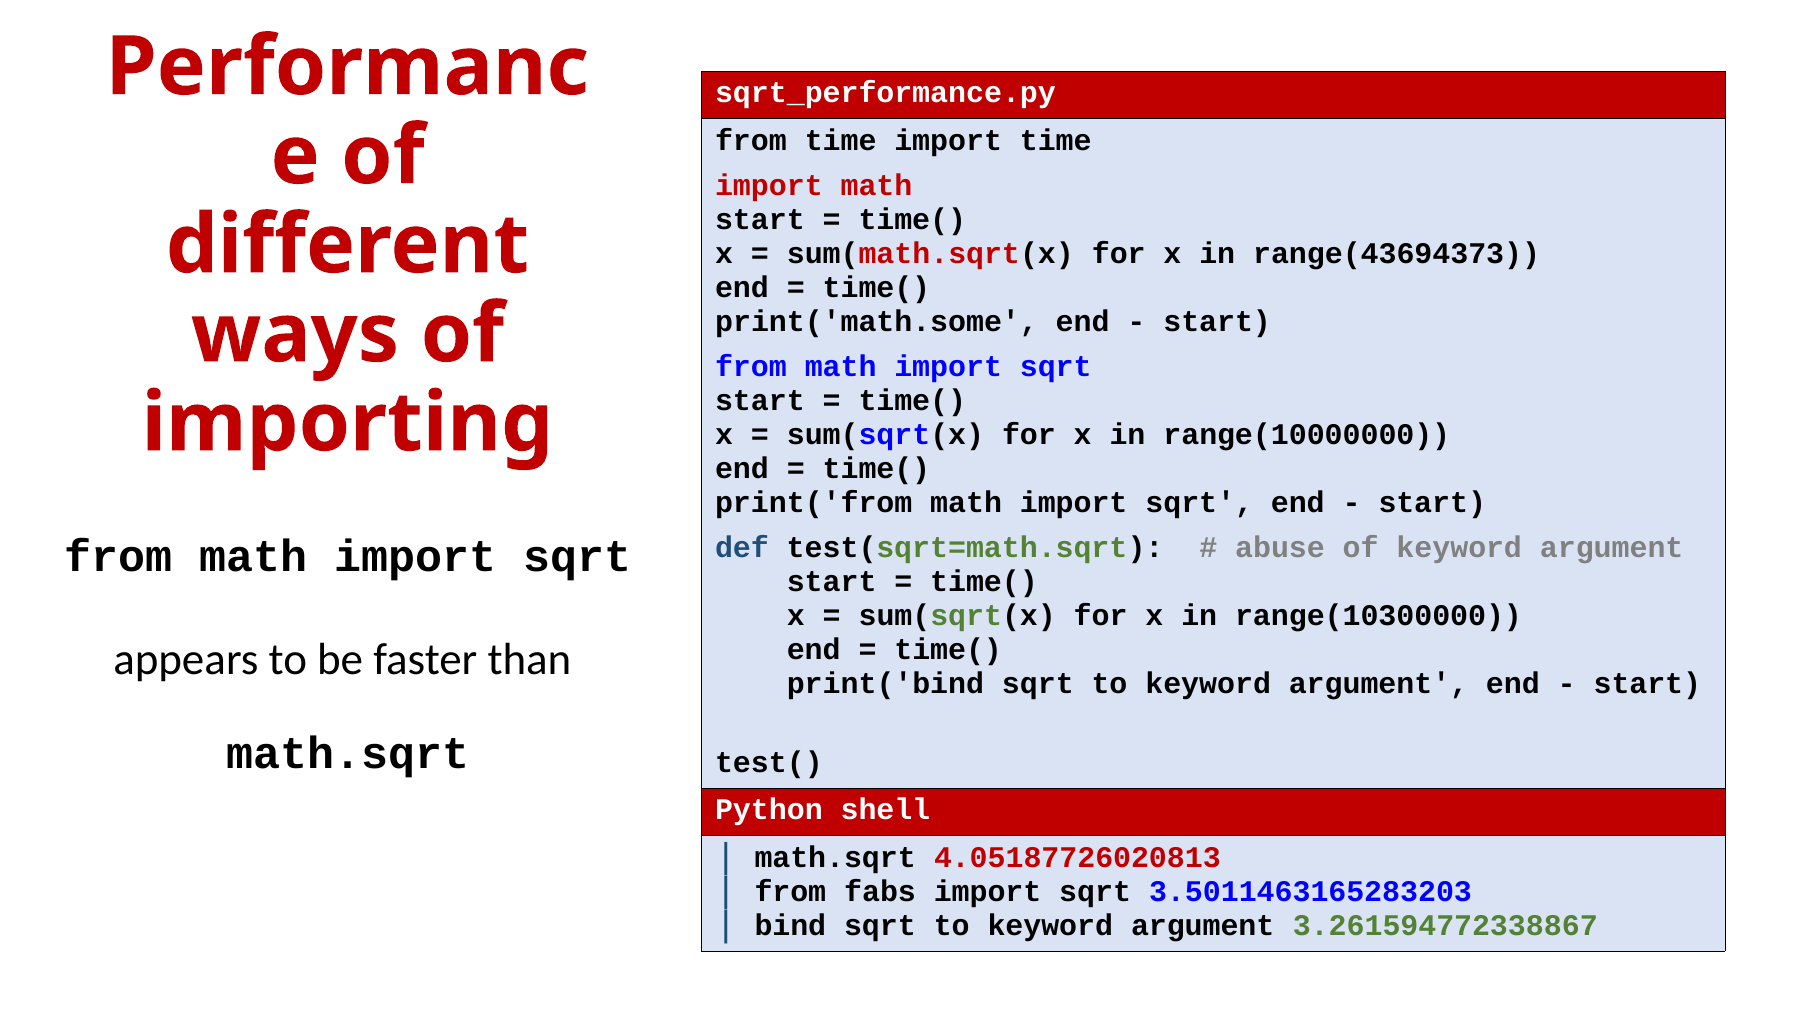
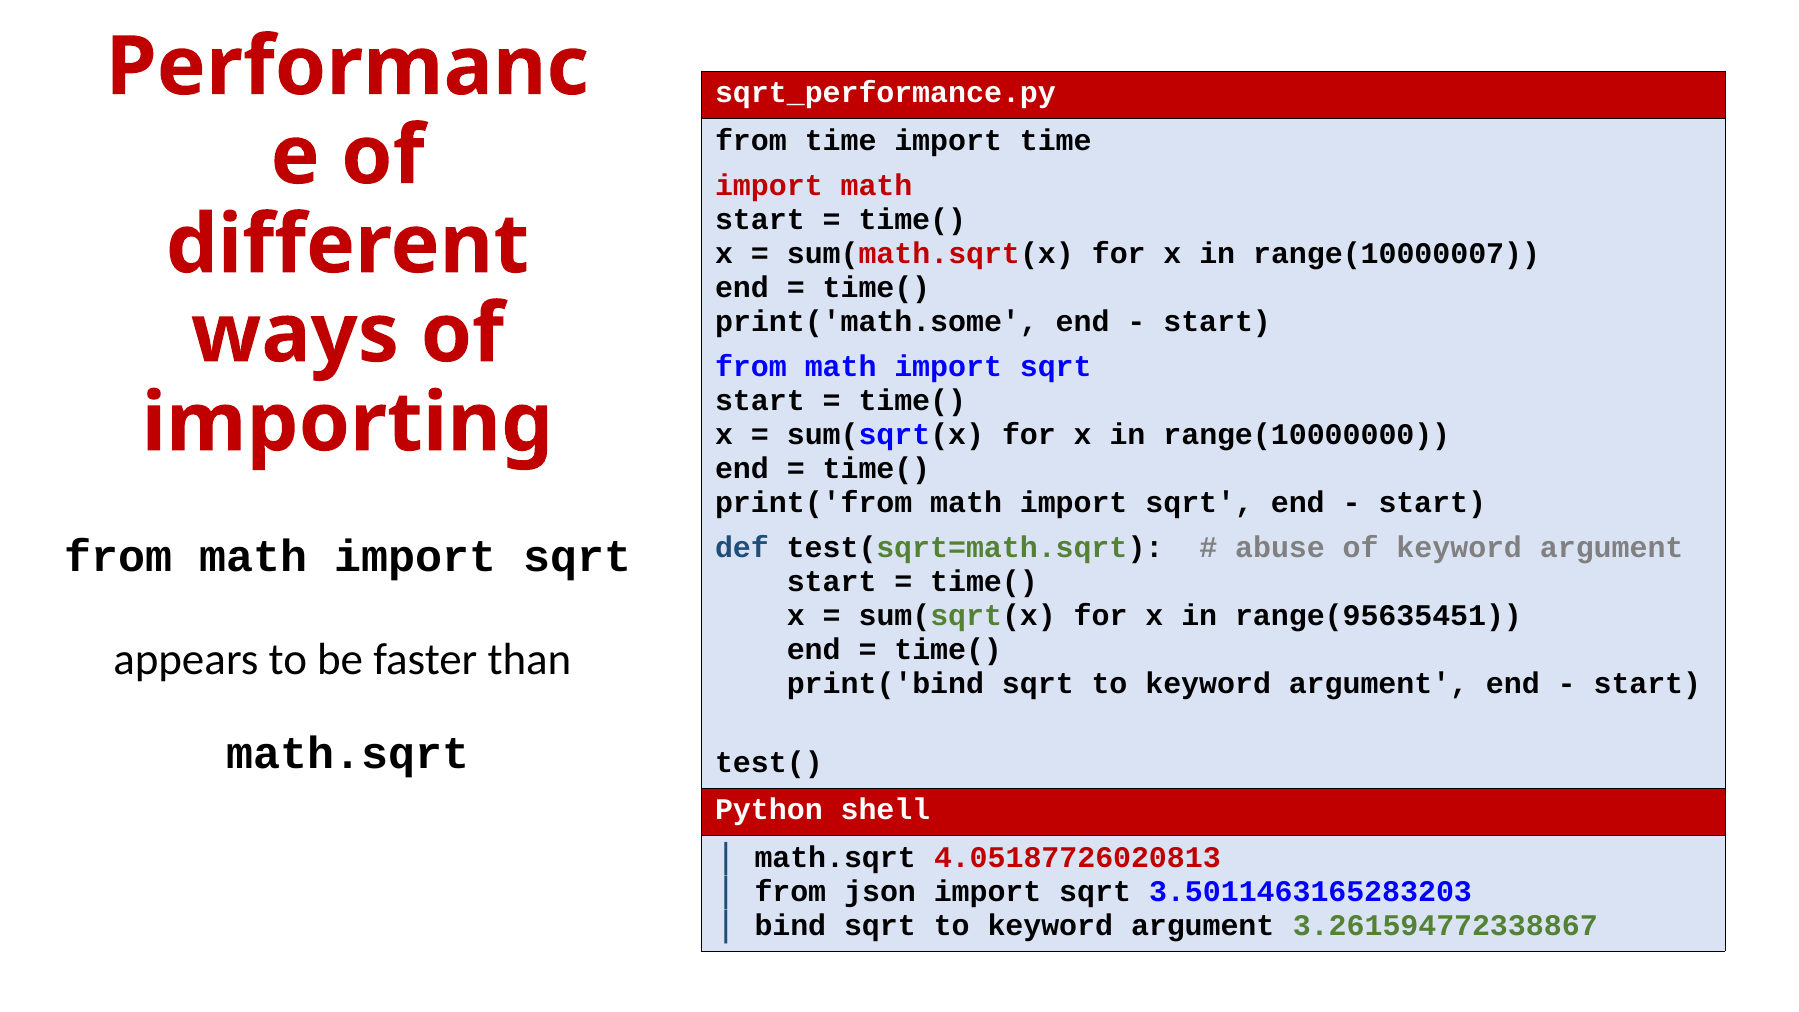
range(43694373: range(43694373 -> range(10000007 (1397, 253)
range(10300000: range(10300000 -> range(95635451 (1379, 615)
fabs: fabs -> json (880, 891)
